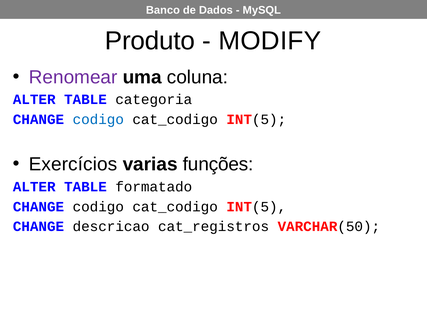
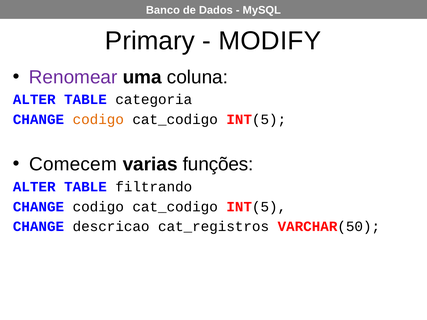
Produto: Produto -> Primary (150, 41)
codigo colour: blue -> orange (98, 120)
Exercícios: Exercícios -> Comecem (73, 165)
formatado: formatado -> filtrando (154, 187)
